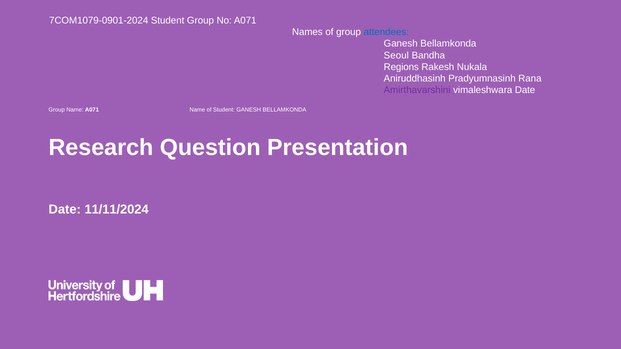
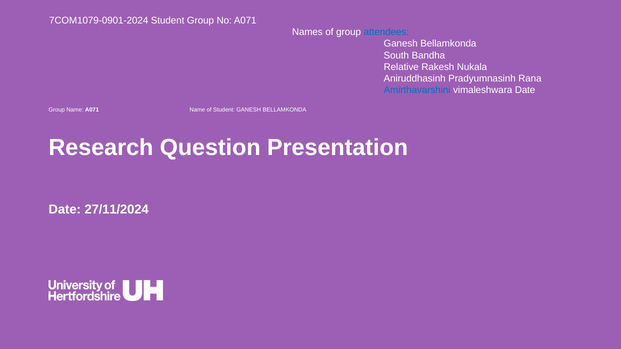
Seoul: Seoul -> South (396, 55)
Regions: Regions -> Relative (401, 67)
Amirthavarshini colour: purple -> blue (417, 90)
11/11/2024: 11/11/2024 -> 27/11/2024 (117, 210)
